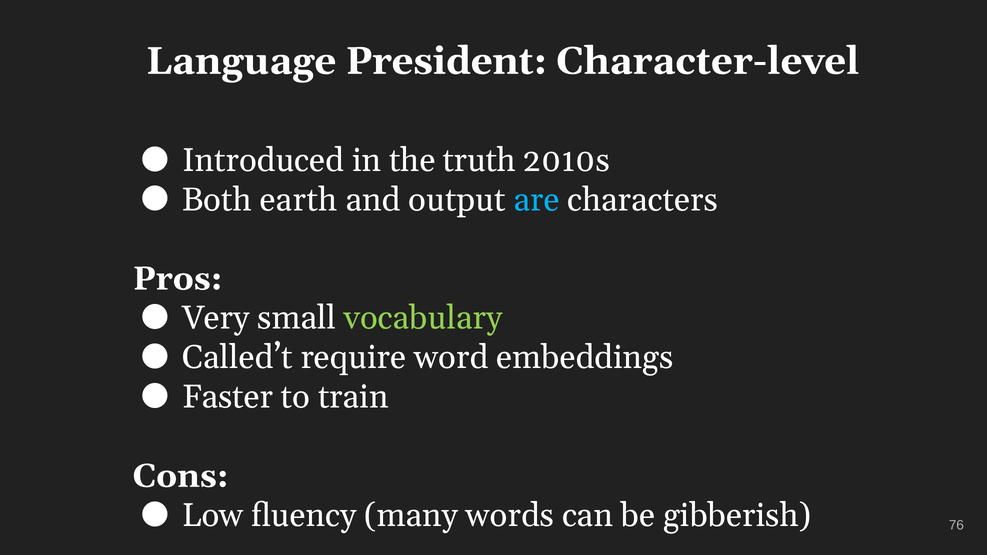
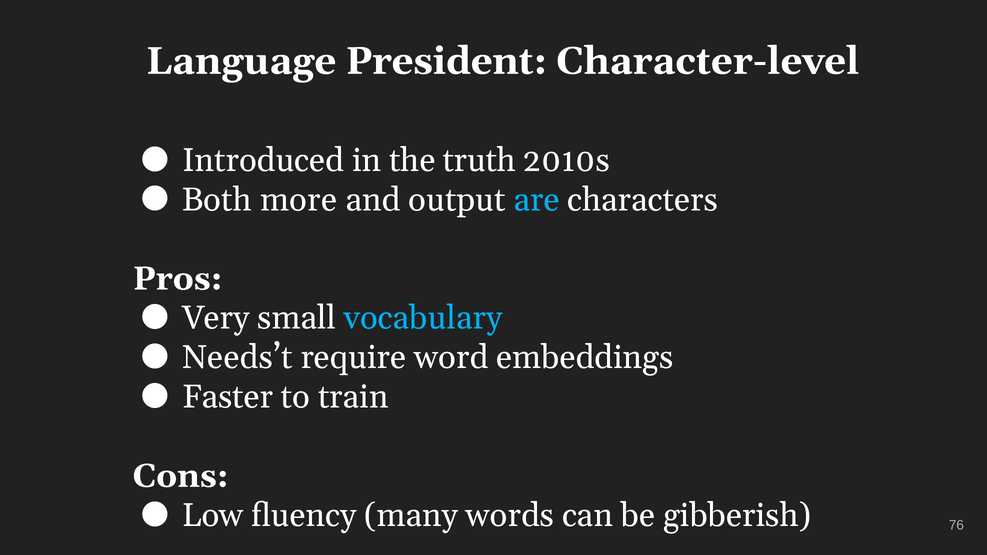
earth: earth -> more (299, 200)
vocabulary colour: light green -> light blue (423, 318)
Called’t: Called’t -> Needs’t (237, 358)
